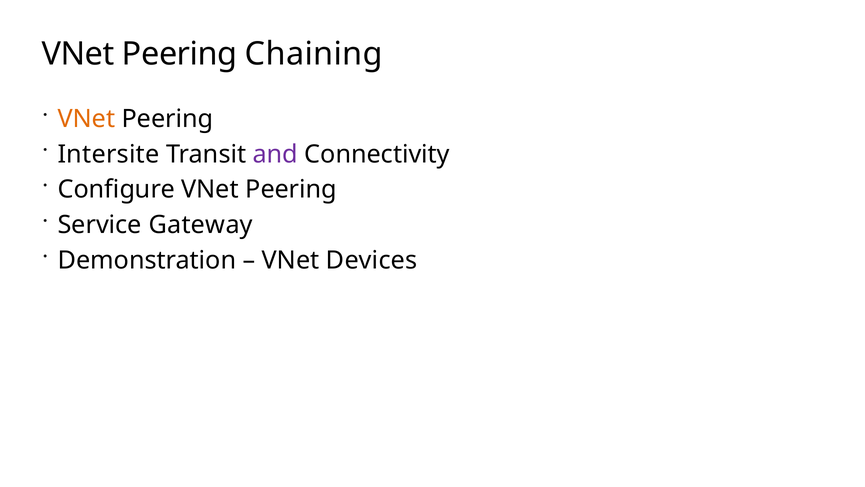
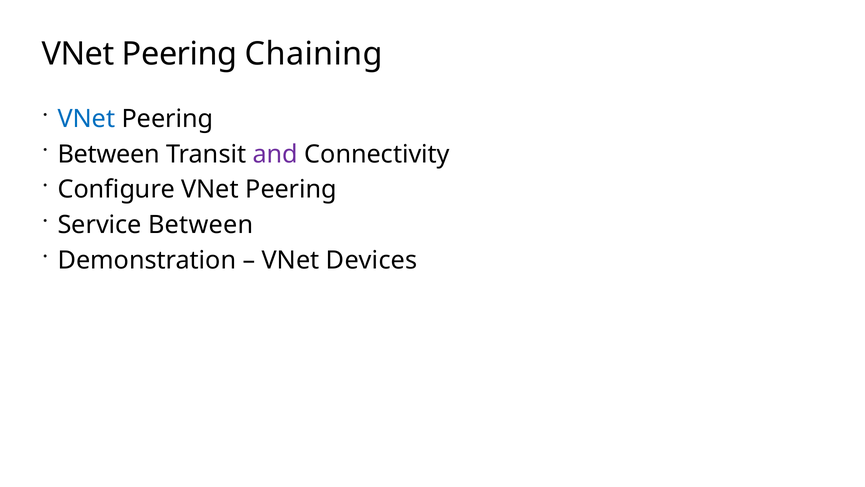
VNet colour: orange -> blue (86, 119)
Intersite: Intersite -> Between (109, 154)
Service Gateway: Gateway -> Between (201, 225)
